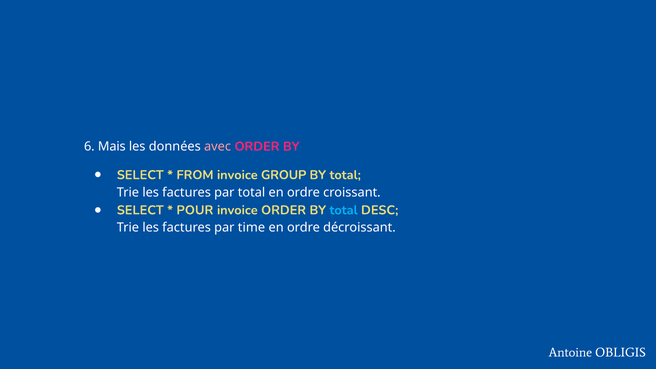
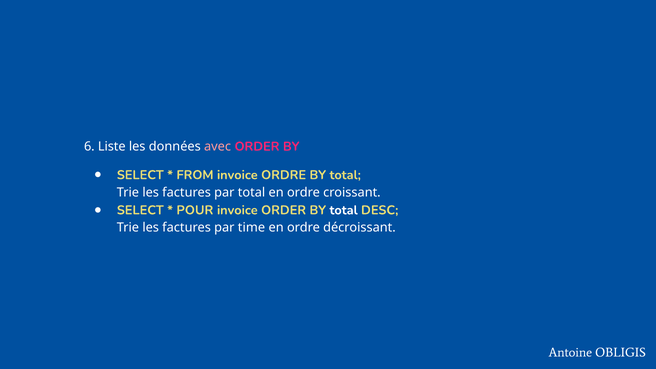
Mais: Mais -> Liste (112, 146)
invoice GROUP: GROUP -> ORDRE (284, 175)
total colour: light blue -> white (344, 210)
